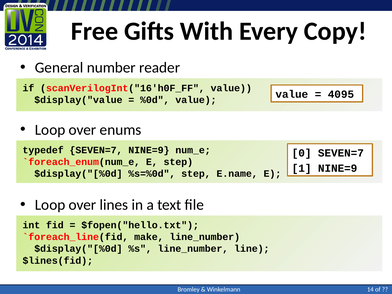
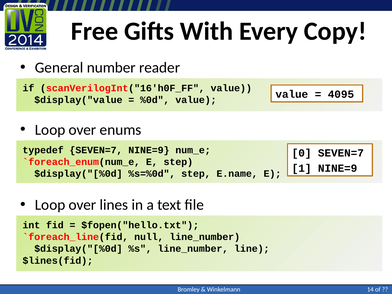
make: make -> null (149, 237)
